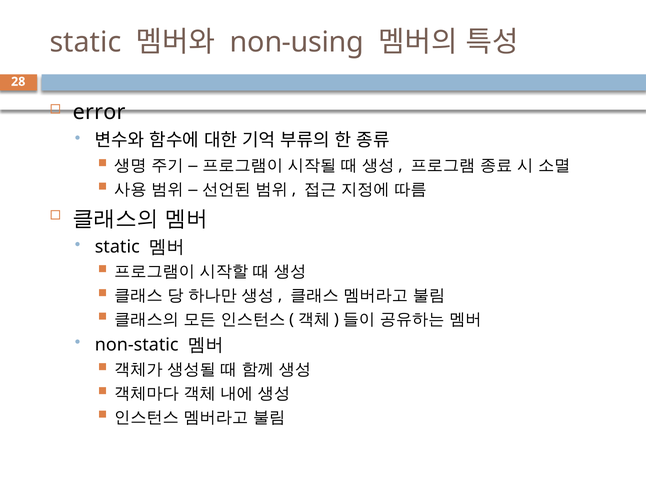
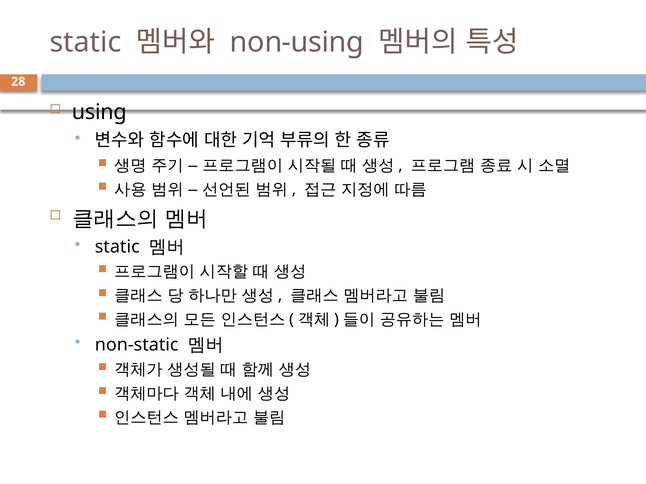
error: error -> using (99, 112)
